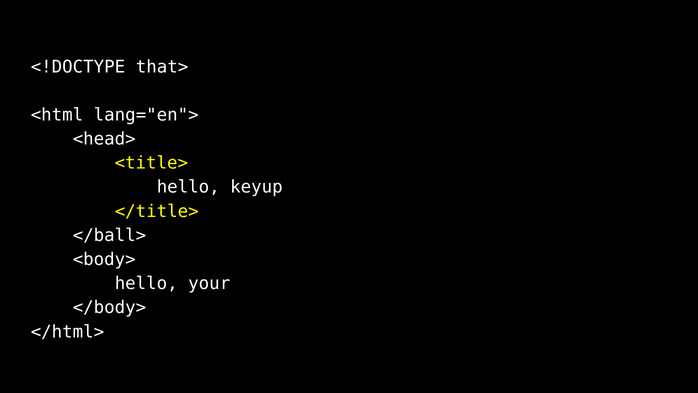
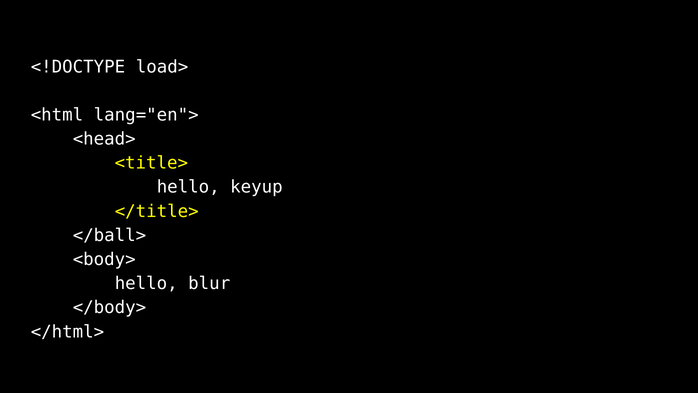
that>: that> -> load> (162, 67)
your: your -> blur (209, 283)
